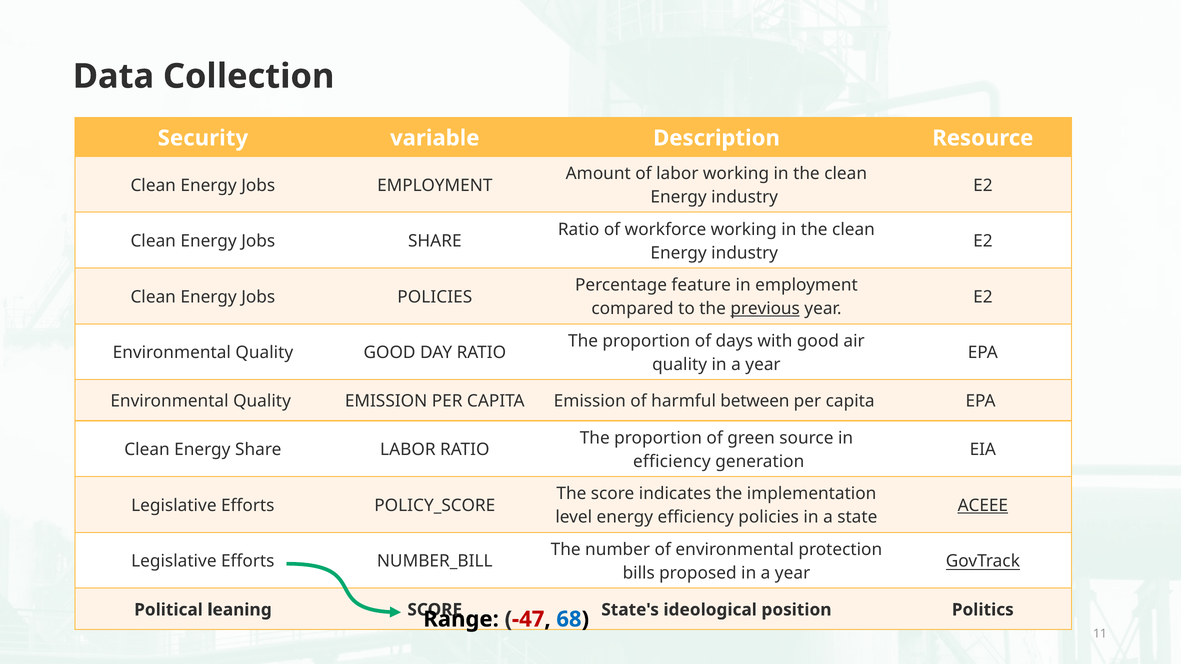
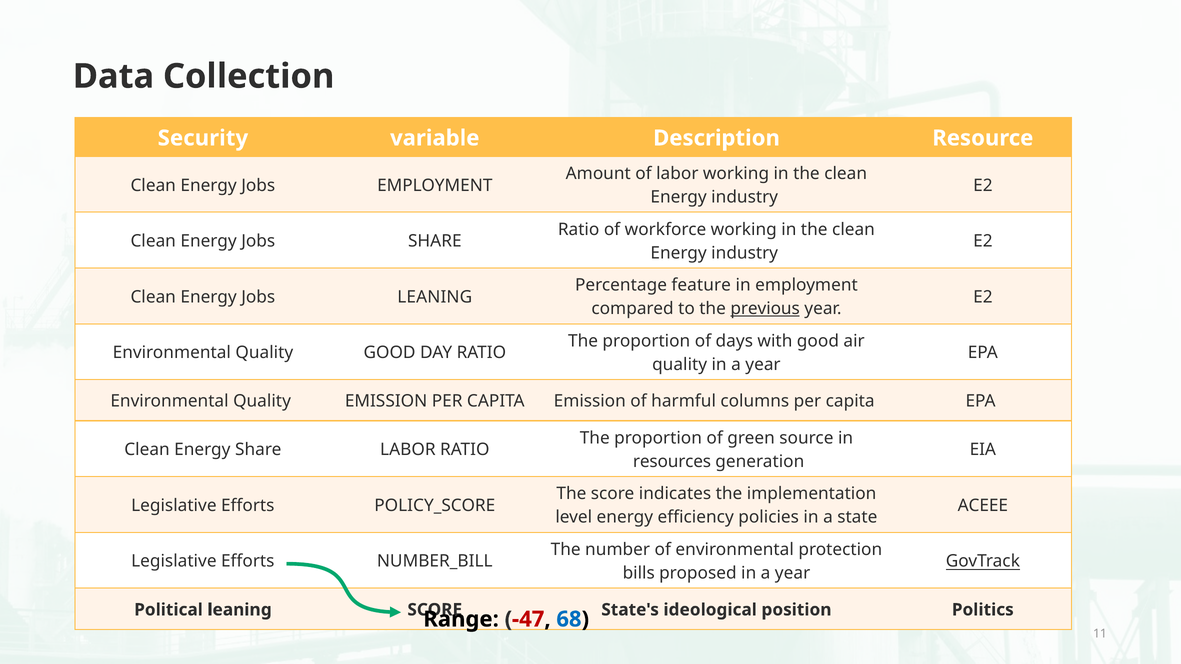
Jobs POLICIES: POLICIES -> LEANING (435, 297)
between: between -> columns (755, 401)
efficiency: efficiency -> resources (672, 462)
ACEEE underline: present -> none (983, 506)
